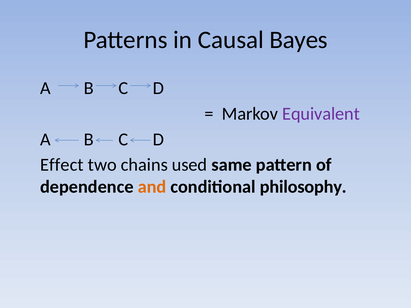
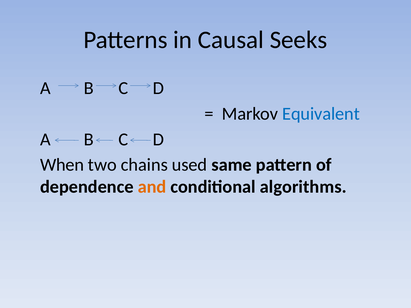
Bayes: Bayes -> Seeks (298, 40)
Equivalent colour: purple -> blue (321, 114)
Effect: Effect -> When (62, 165)
philosophy: philosophy -> algorithms (303, 187)
